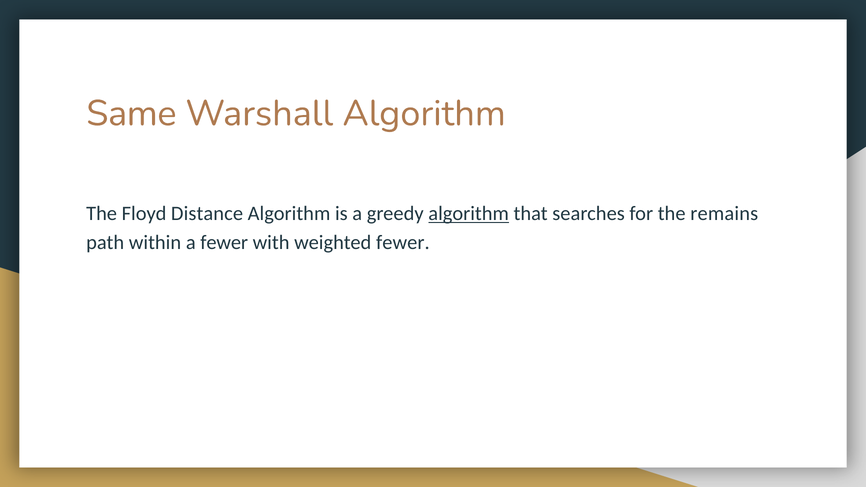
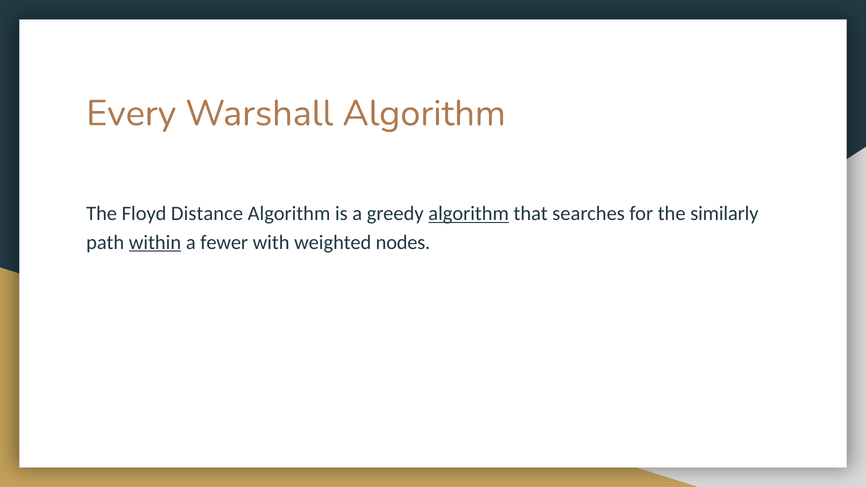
Same: Same -> Every (131, 113)
remains: remains -> similarly (724, 214)
within underline: none -> present (155, 242)
weighted fewer: fewer -> nodes (403, 242)
